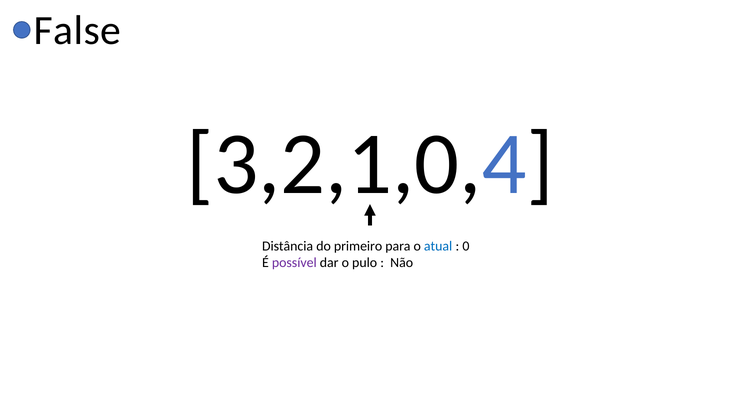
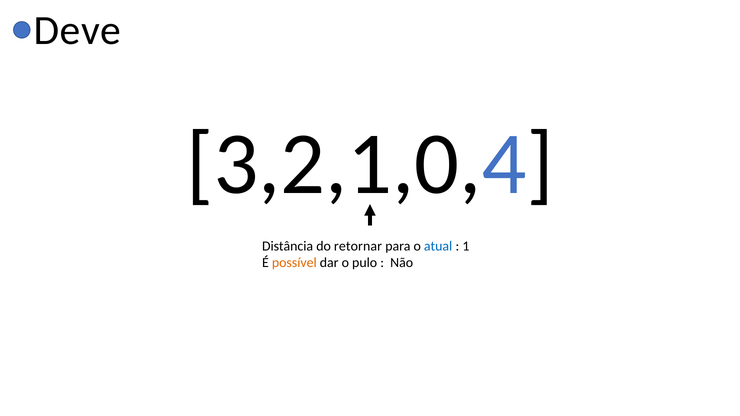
False: False -> Deve (77, 31)
primeiro: primeiro -> retornar (358, 246)
0: 0 -> 1 (466, 246)
possível colour: purple -> orange (294, 263)
